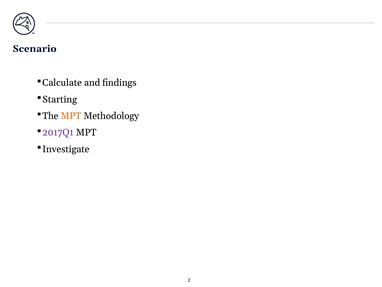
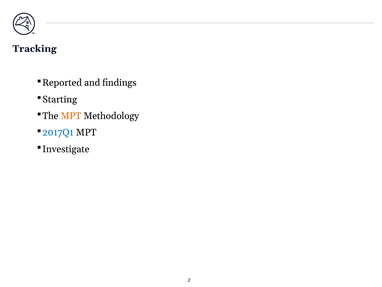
Scenario: Scenario -> Tracking (35, 49)
Calculate: Calculate -> Reported (62, 83)
2017Q1 colour: purple -> blue (58, 132)
